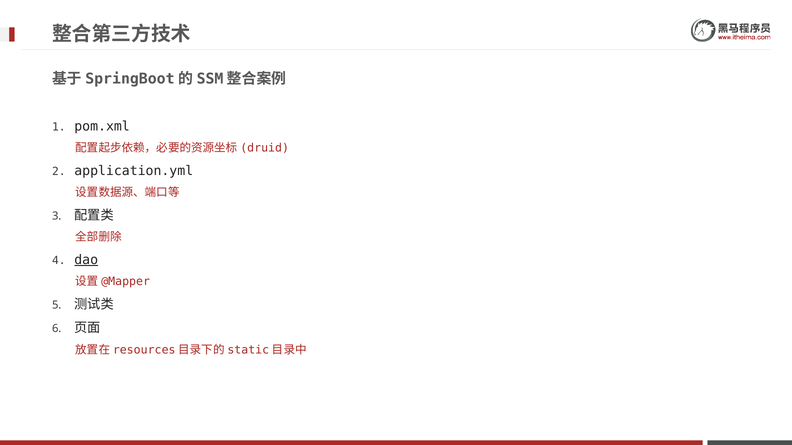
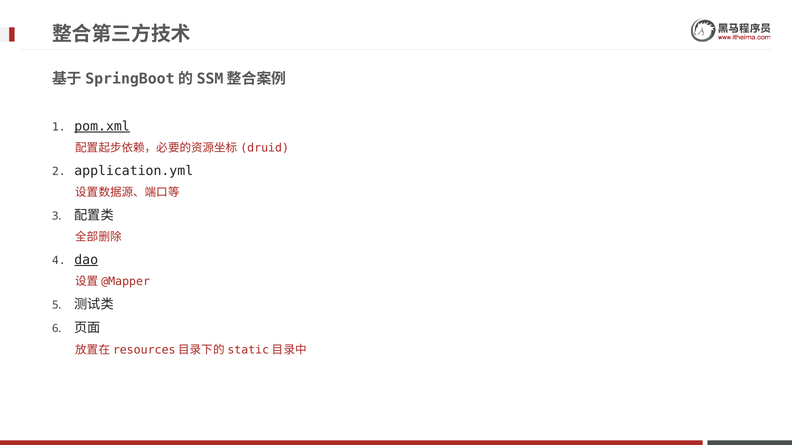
pom.xml underline: none -> present (102, 127)
